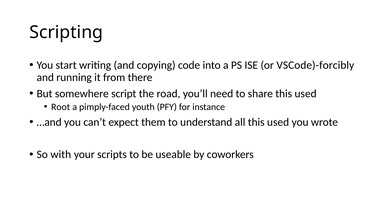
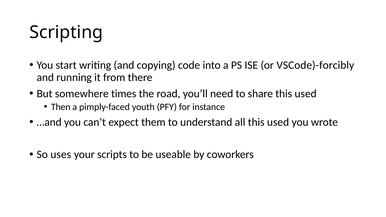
script: script -> times (124, 94)
Root: Root -> Then (61, 107)
with: with -> uses (61, 155)
